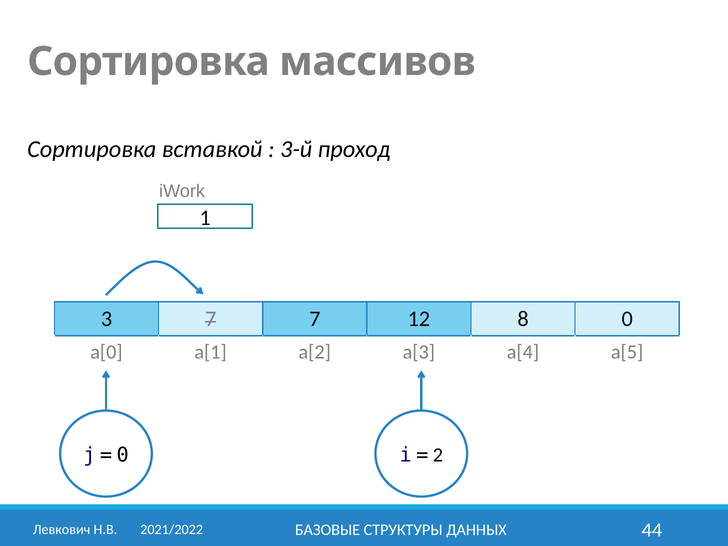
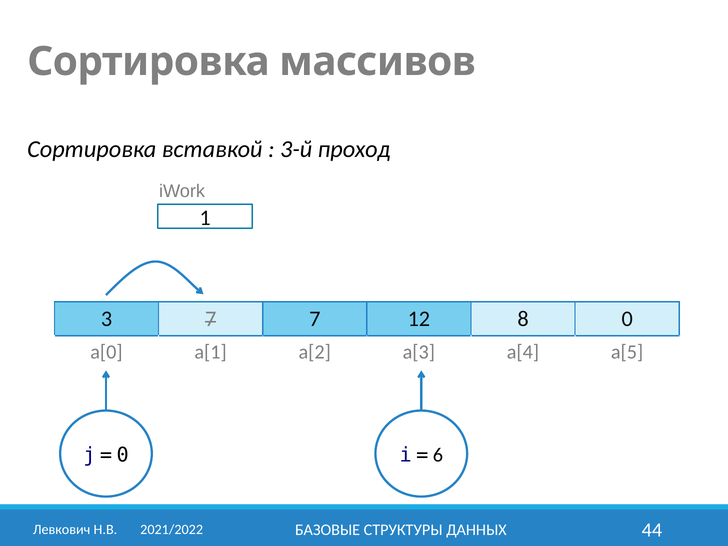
2: 2 -> 6 (438, 455)
